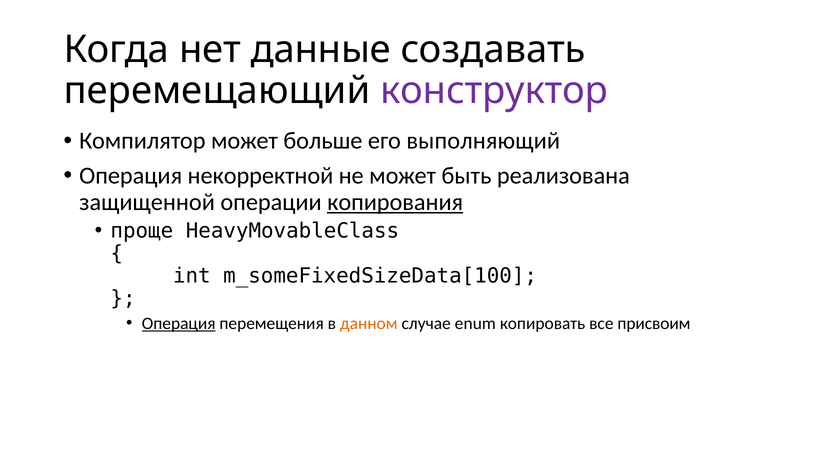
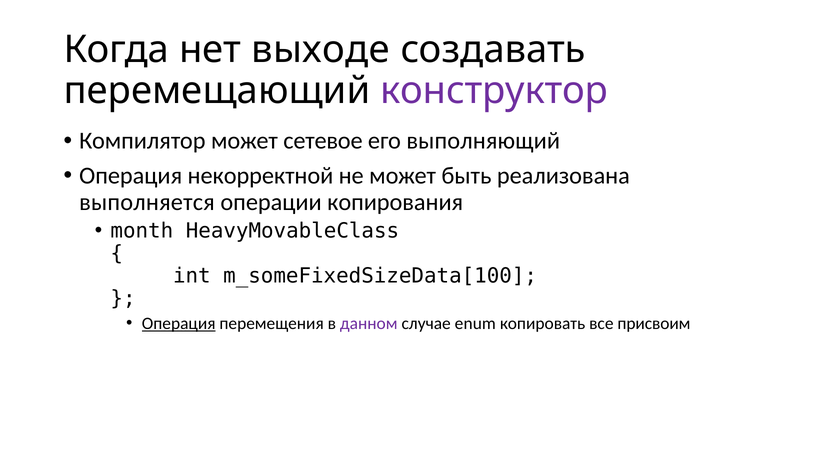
данные: данные -> выходе (321, 49)
больше: больше -> сетевое (323, 141)
защищенной: защищенной -> выполняется (147, 202)
копирования underline: present -> none (395, 202)
проще: проще -> month (142, 231)
данном colour: orange -> purple (369, 324)
